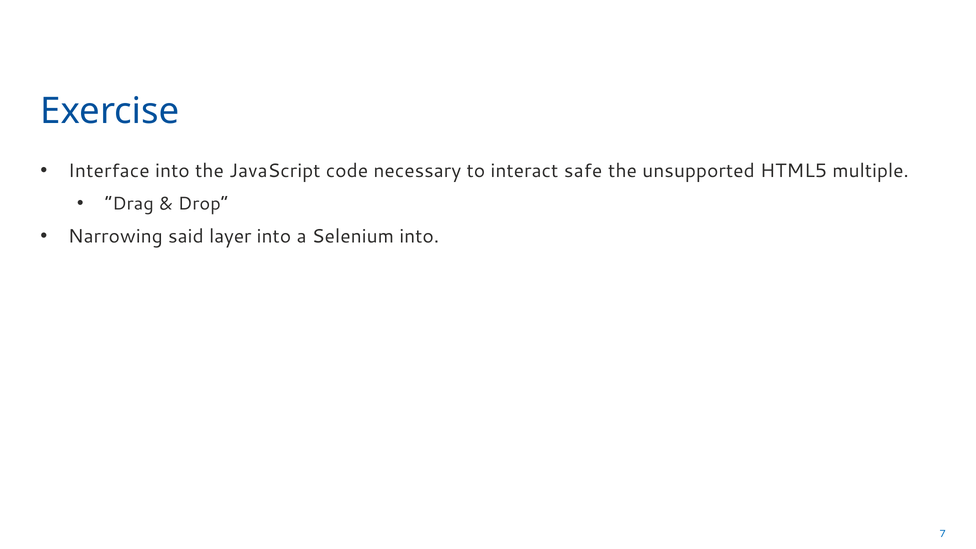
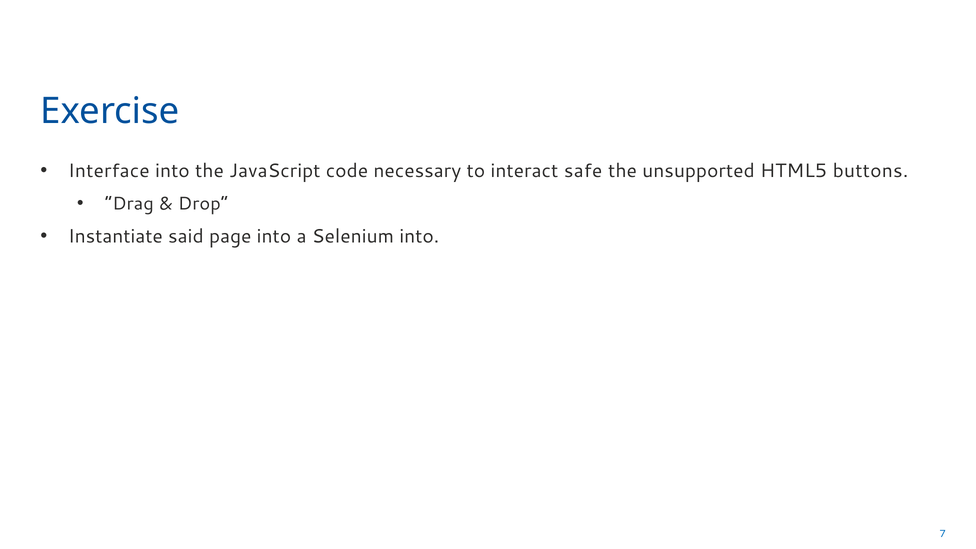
multiple: multiple -> buttons (870, 171)
Narrowing: Narrowing -> Instantiate (115, 237)
layer: layer -> page (230, 237)
